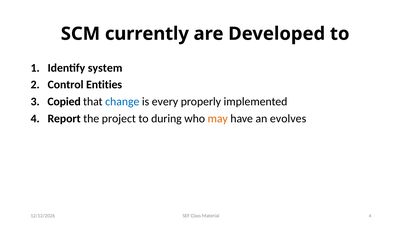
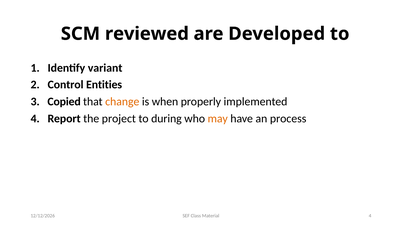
currently: currently -> reviewed (147, 34)
system: system -> variant (105, 68)
change colour: blue -> orange (122, 102)
every: every -> when (165, 102)
evolves: evolves -> process (288, 119)
